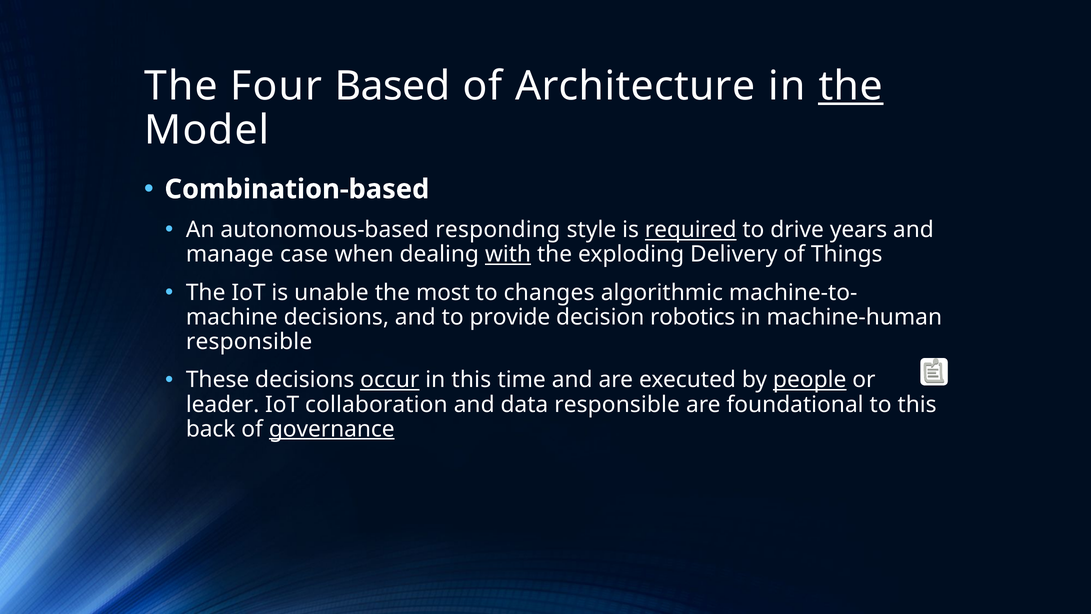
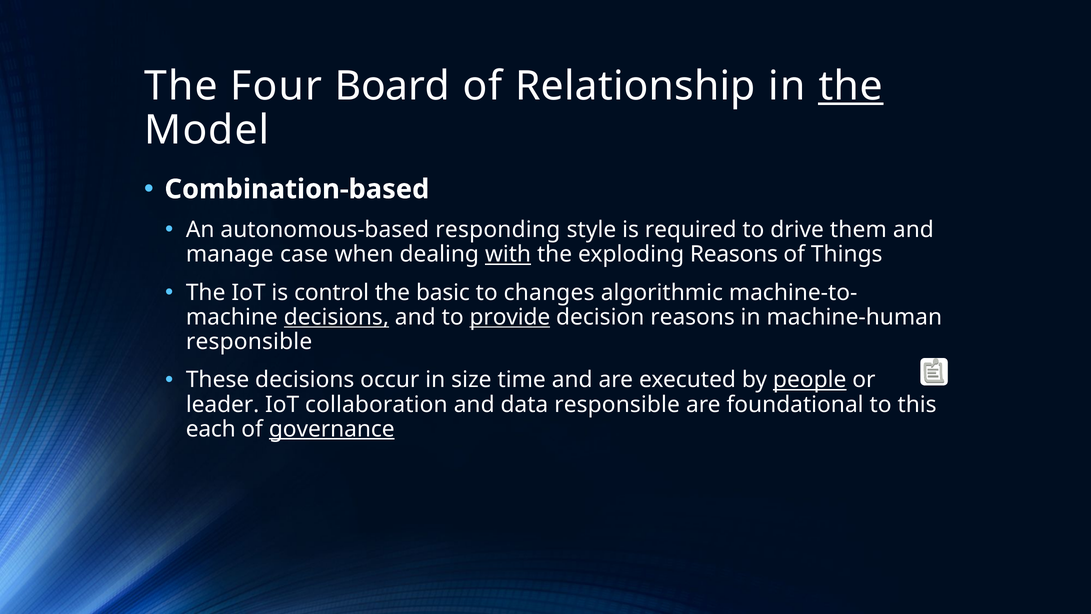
Based: Based -> Board (392, 86)
Architecture: Architecture -> Relationship (635, 86)
required underline: present -> none (691, 230)
years: years -> them (858, 230)
exploding Delivery: Delivery -> Reasons (734, 254)
unable: unable -> control (332, 293)
most: most -> basic (443, 293)
decisions underline: none -> present (336, 317)
provide underline: none -> present (510, 317)
decision robotics: robotics -> reasons (693, 317)
occur underline: present -> none (390, 380)
in this: this -> size (471, 380)
back: back -> each (211, 429)
